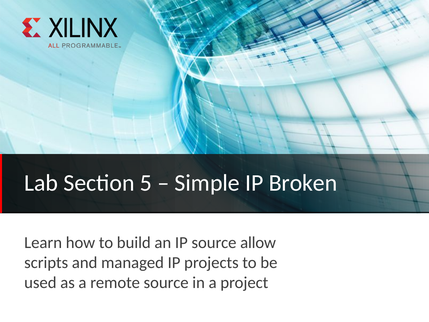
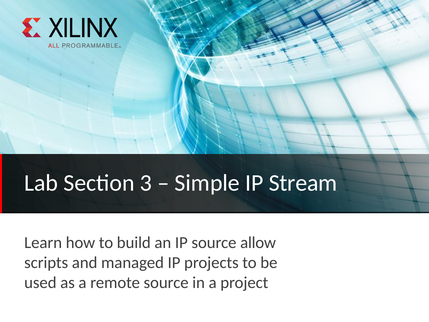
5: 5 -> 3 (146, 183)
Broken: Broken -> Stream (303, 183)
